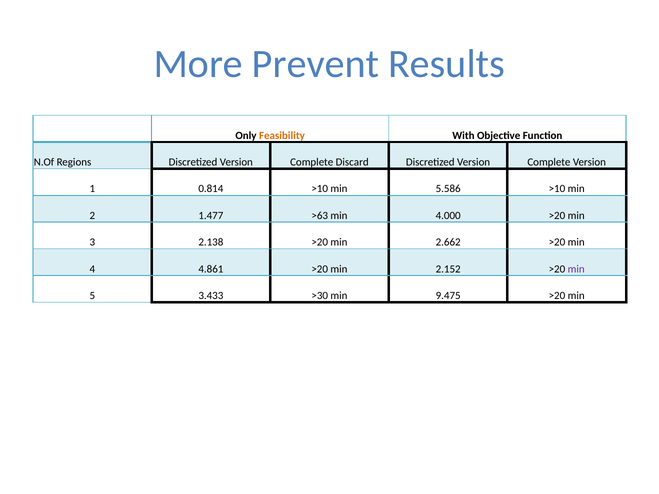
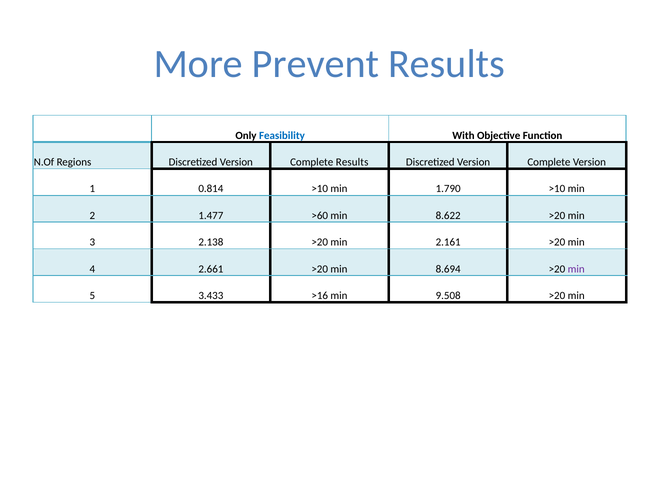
Feasibility colour: orange -> blue (282, 135)
Complete Discard: Discard -> Results (352, 162)
5.586: 5.586 -> 1.790 (448, 189)
>63: >63 -> >60 (320, 216)
4.000: 4.000 -> 8.622 (448, 216)
2.662: 2.662 -> 2.161 (448, 242)
4.861: 4.861 -> 2.661 (211, 269)
2.152: 2.152 -> 8.694 (448, 269)
>30: >30 -> >16 (320, 296)
9.475: 9.475 -> 9.508 (448, 296)
